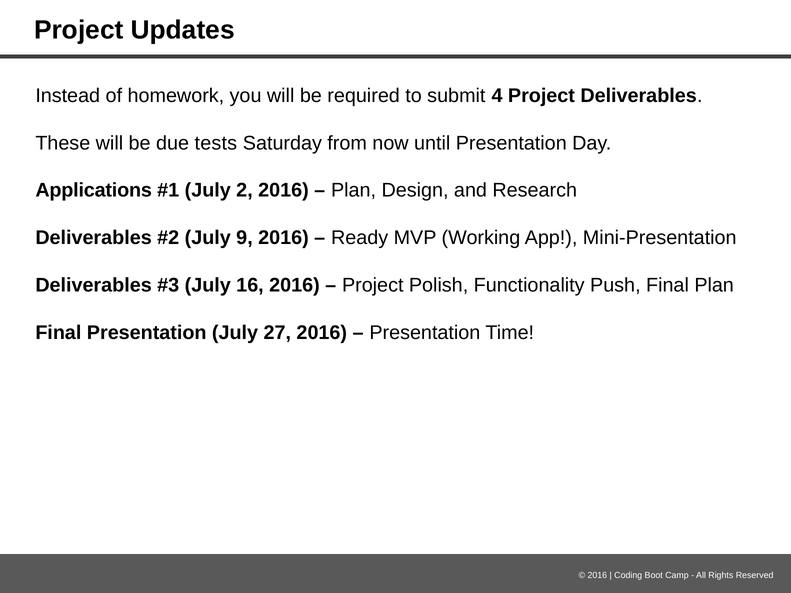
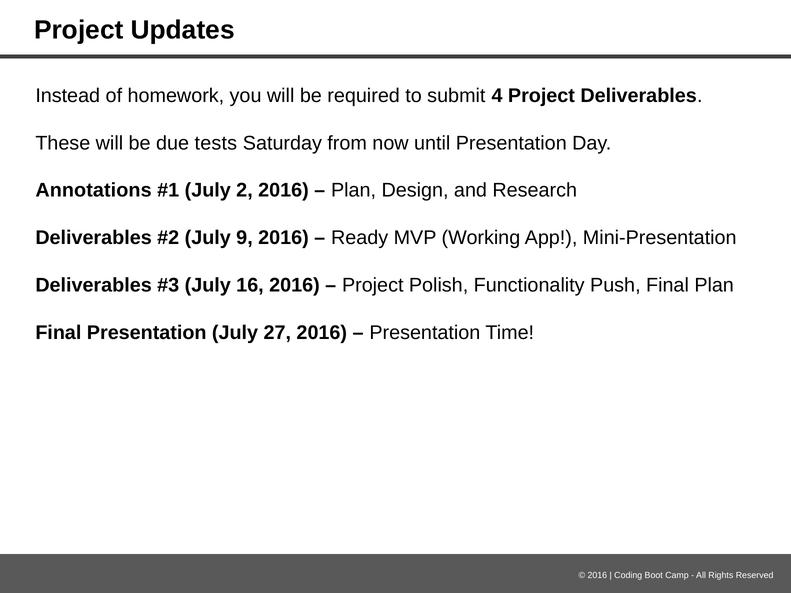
Applications: Applications -> Annotations (94, 191)
